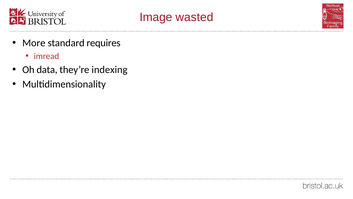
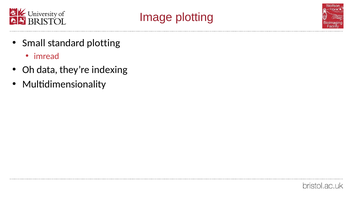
Image wasted: wasted -> plotting (194, 17)
More: More -> Small (34, 43)
standard requires: requires -> plotting (103, 43)
